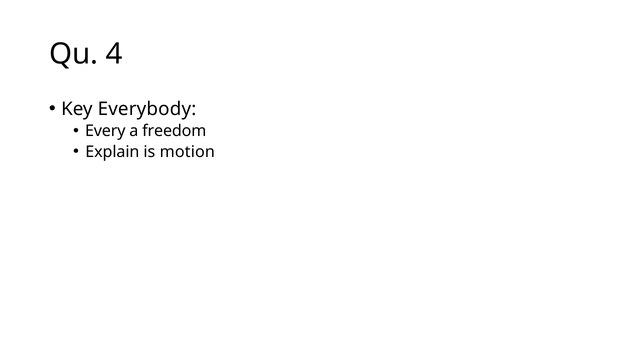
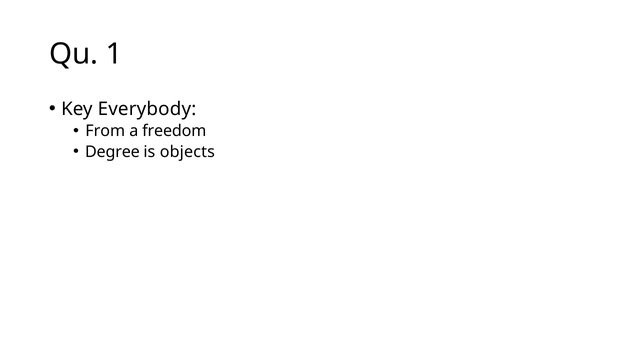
4: 4 -> 1 (114, 54)
Every: Every -> From (105, 131)
Explain: Explain -> Degree (112, 152)
motion: motion -> objects (187, 152)
